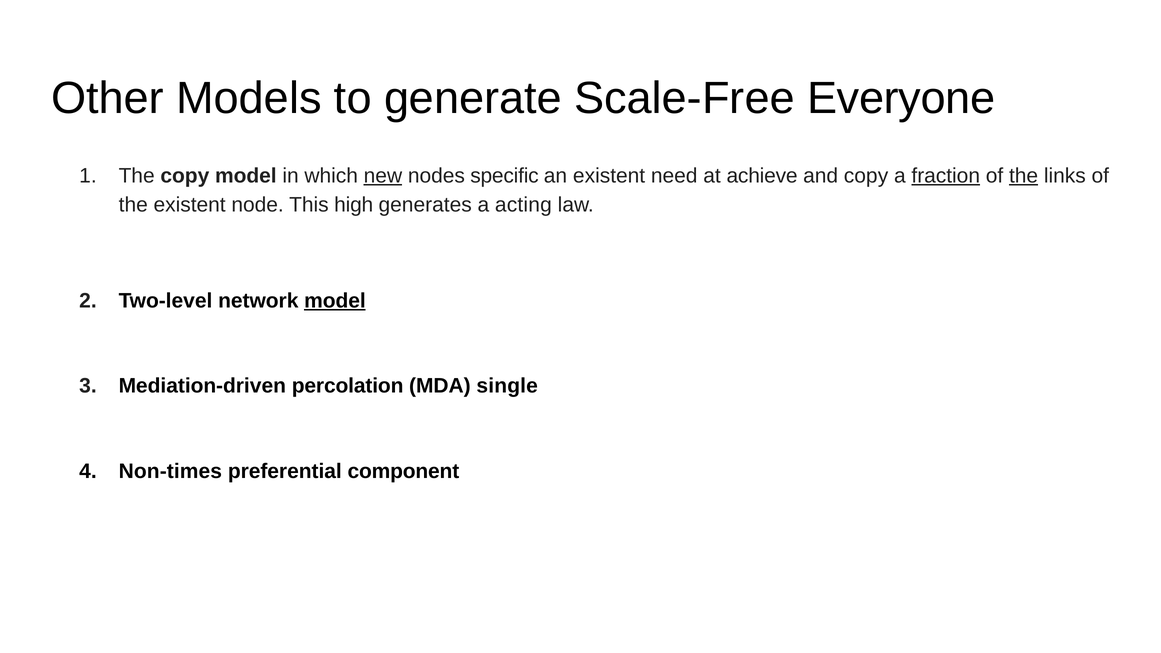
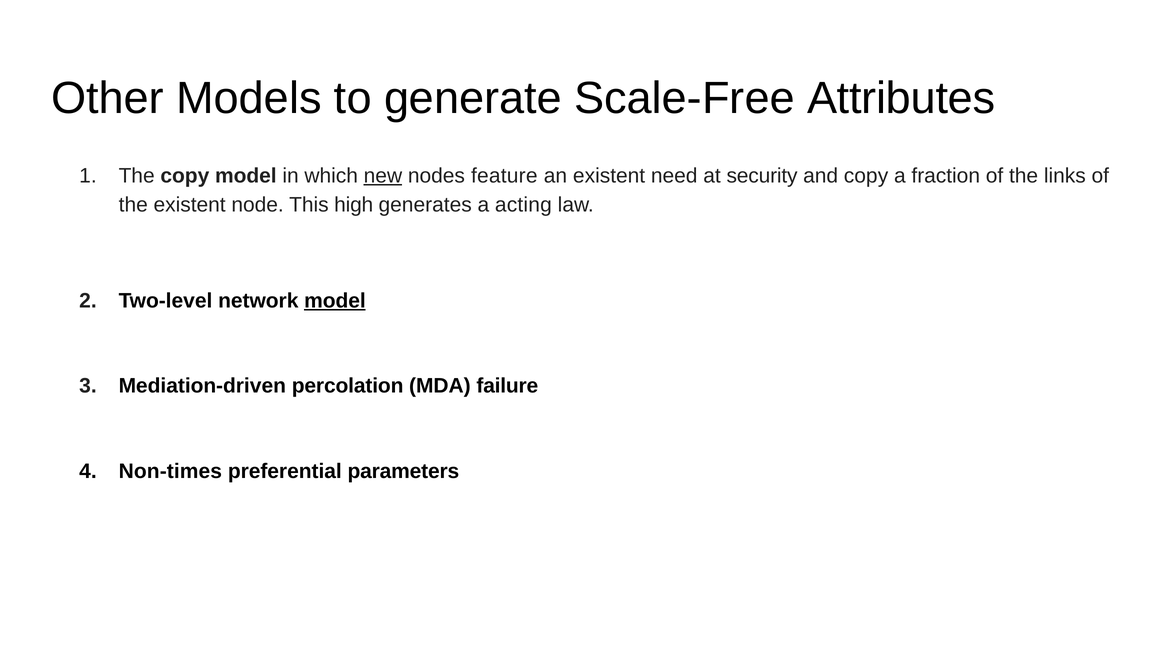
Everyone: Everyone -> Attributes (901, 98)
specific: specific -> feature (504, 176)
achieve: achieve -> security (762, 176)
fraction underline: present -> none (946, 176)
the underline: present -> none (1024, 176)
single: single -> failure (507, 386)
component: component -> parameters (403, 472)
